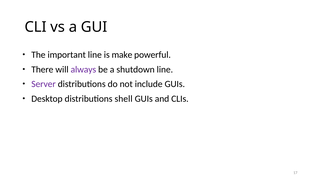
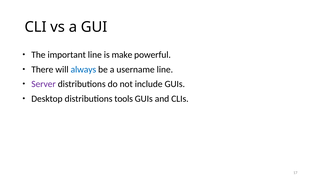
always colour: purple -> blue (83, 69)
shutdown: shutdown -> username (136, 69)
shell: shell -> tools (124, 99)
